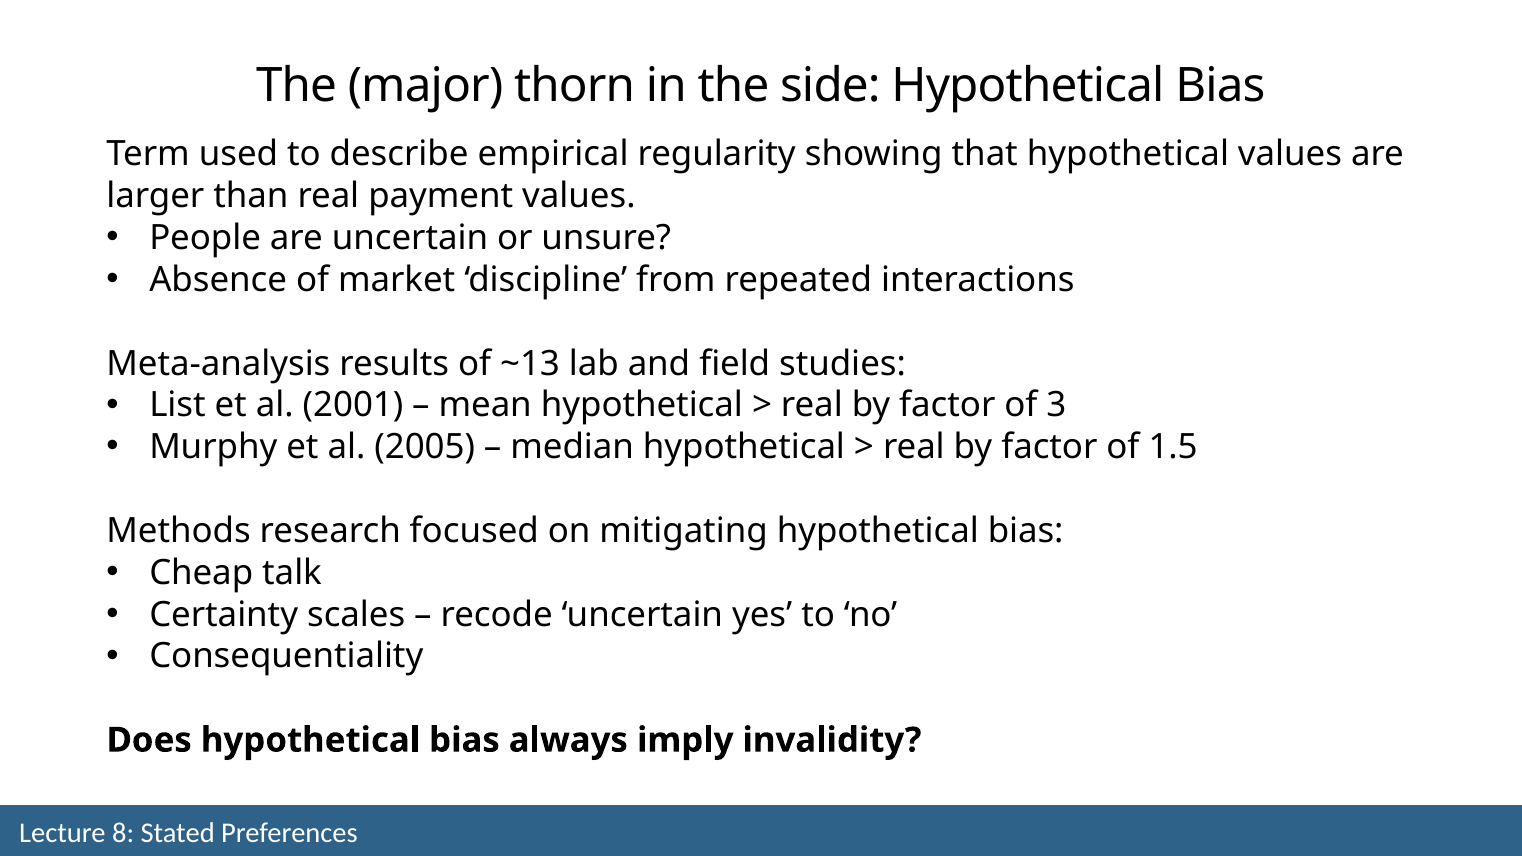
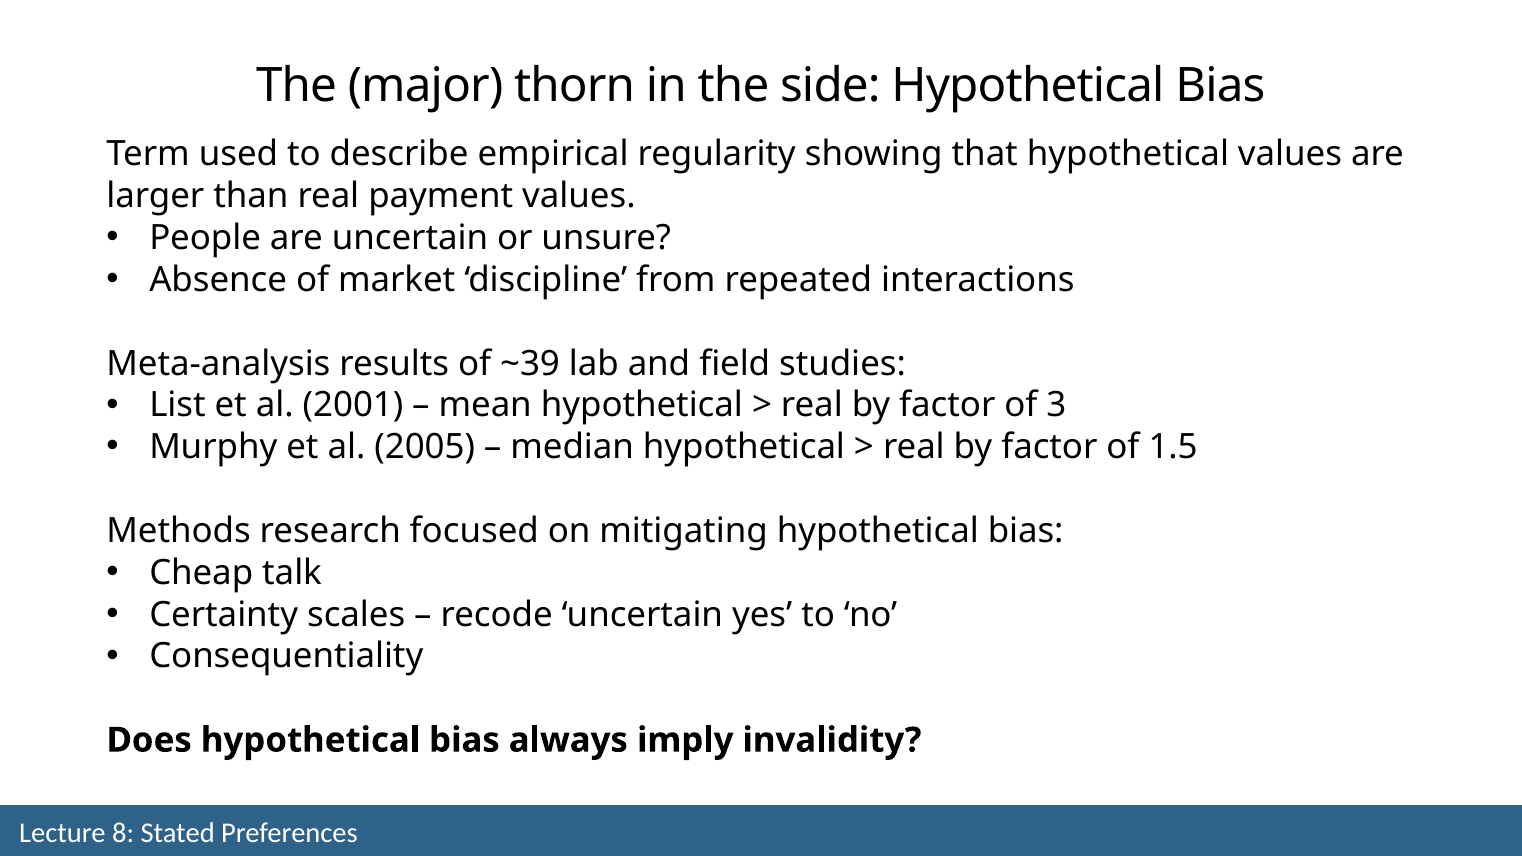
~13: ~13 -> ~39 (530, 364)
